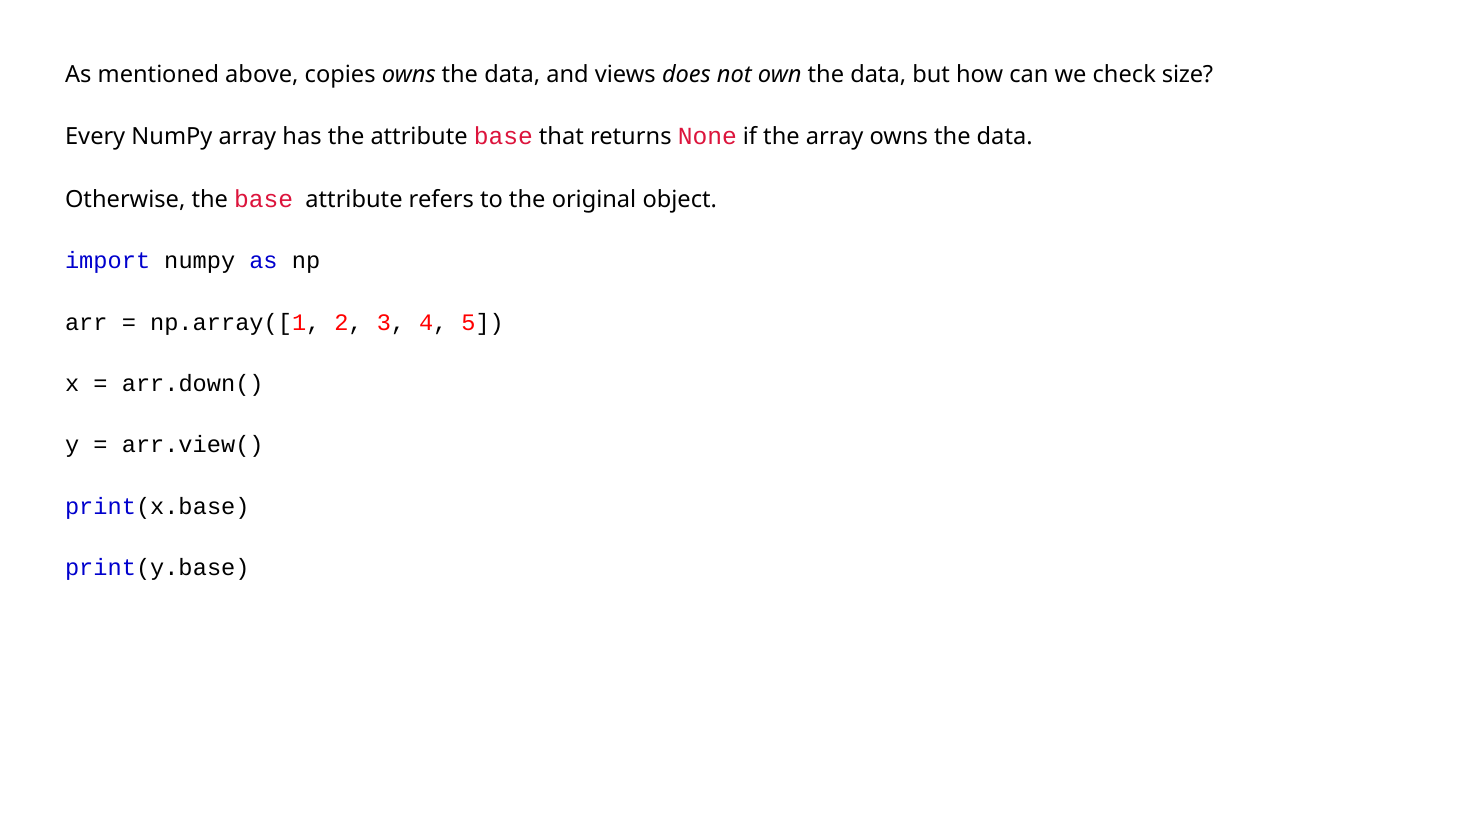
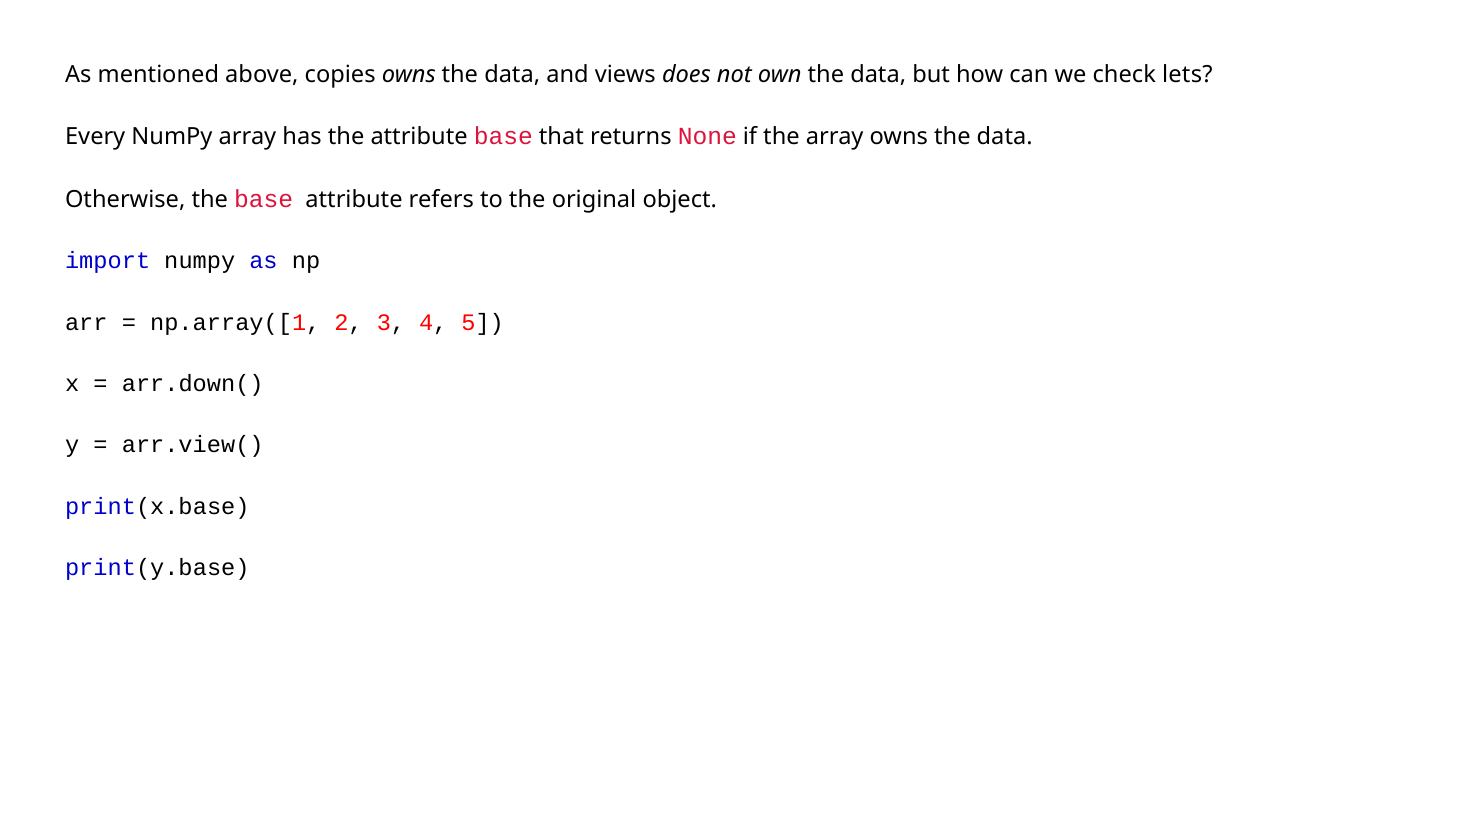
size: size -> lets (1187, 74)
